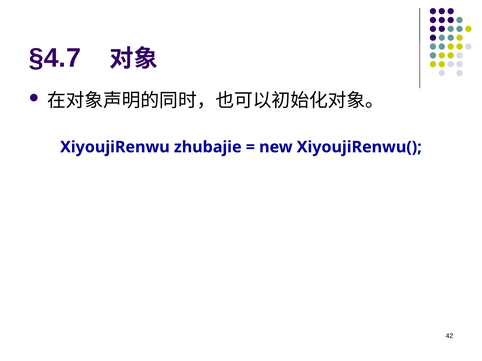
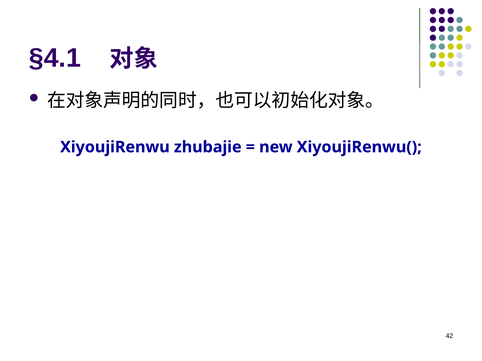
§4.7: §4.7 -> §4.1 (55, 58)
